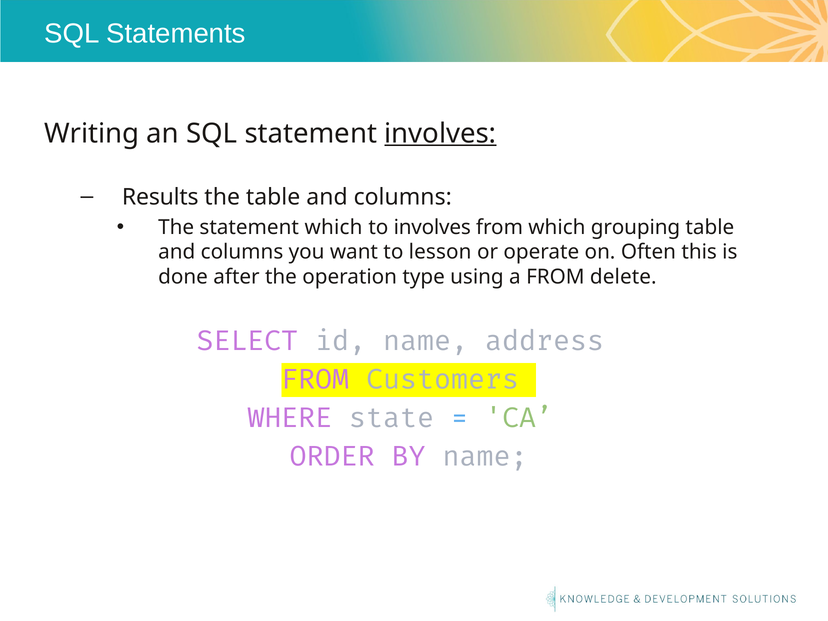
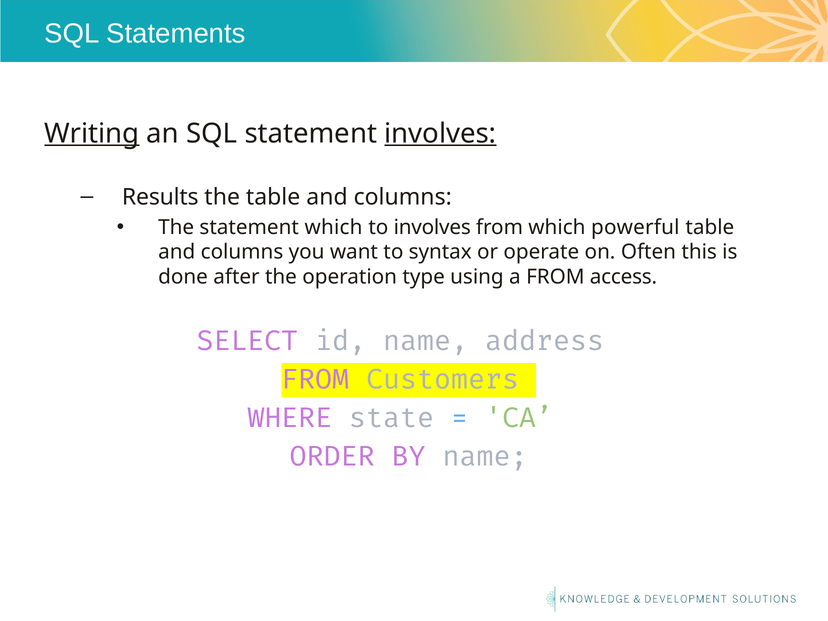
Writing underline: none -> present (92, 134)
grouping: grouping -> powerful (635, 227)
lesson: lesson -> syntax (440, 252)
delete: delete -> access (623, 277)
